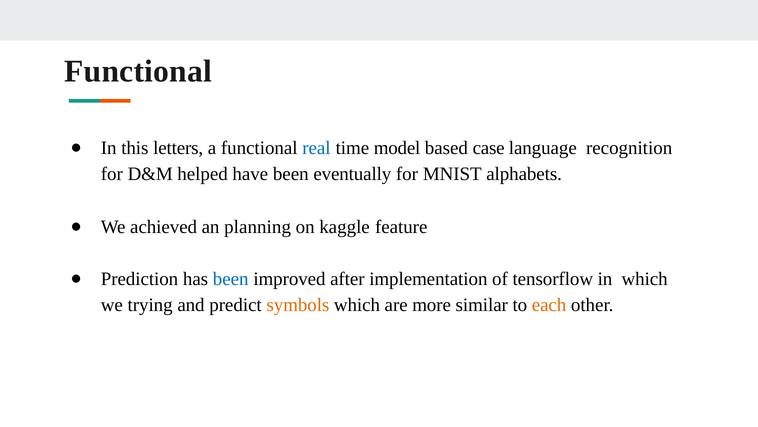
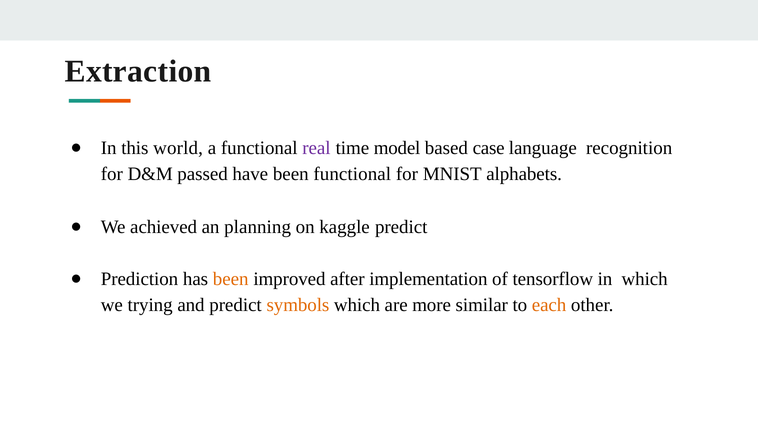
Functional: Functional -> Extraction (138, 71)
letters: letters -> world (178, 148)
real colour: blue -> purple (316, 148)
helped: helped -> passed (203, 174)
been eventually: eventually -> functional (352, 174)
kaggle feature: feature -> predict (401, 227)
been colour: blue -> orange (231, 279)
